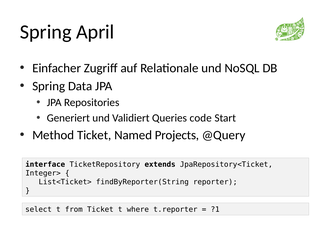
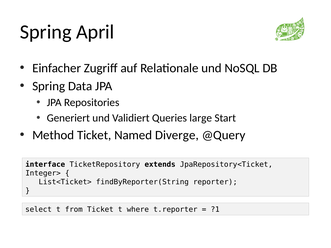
code: code -> large (201, 118)
Projects: Projects -> Diverge (177, 135)
